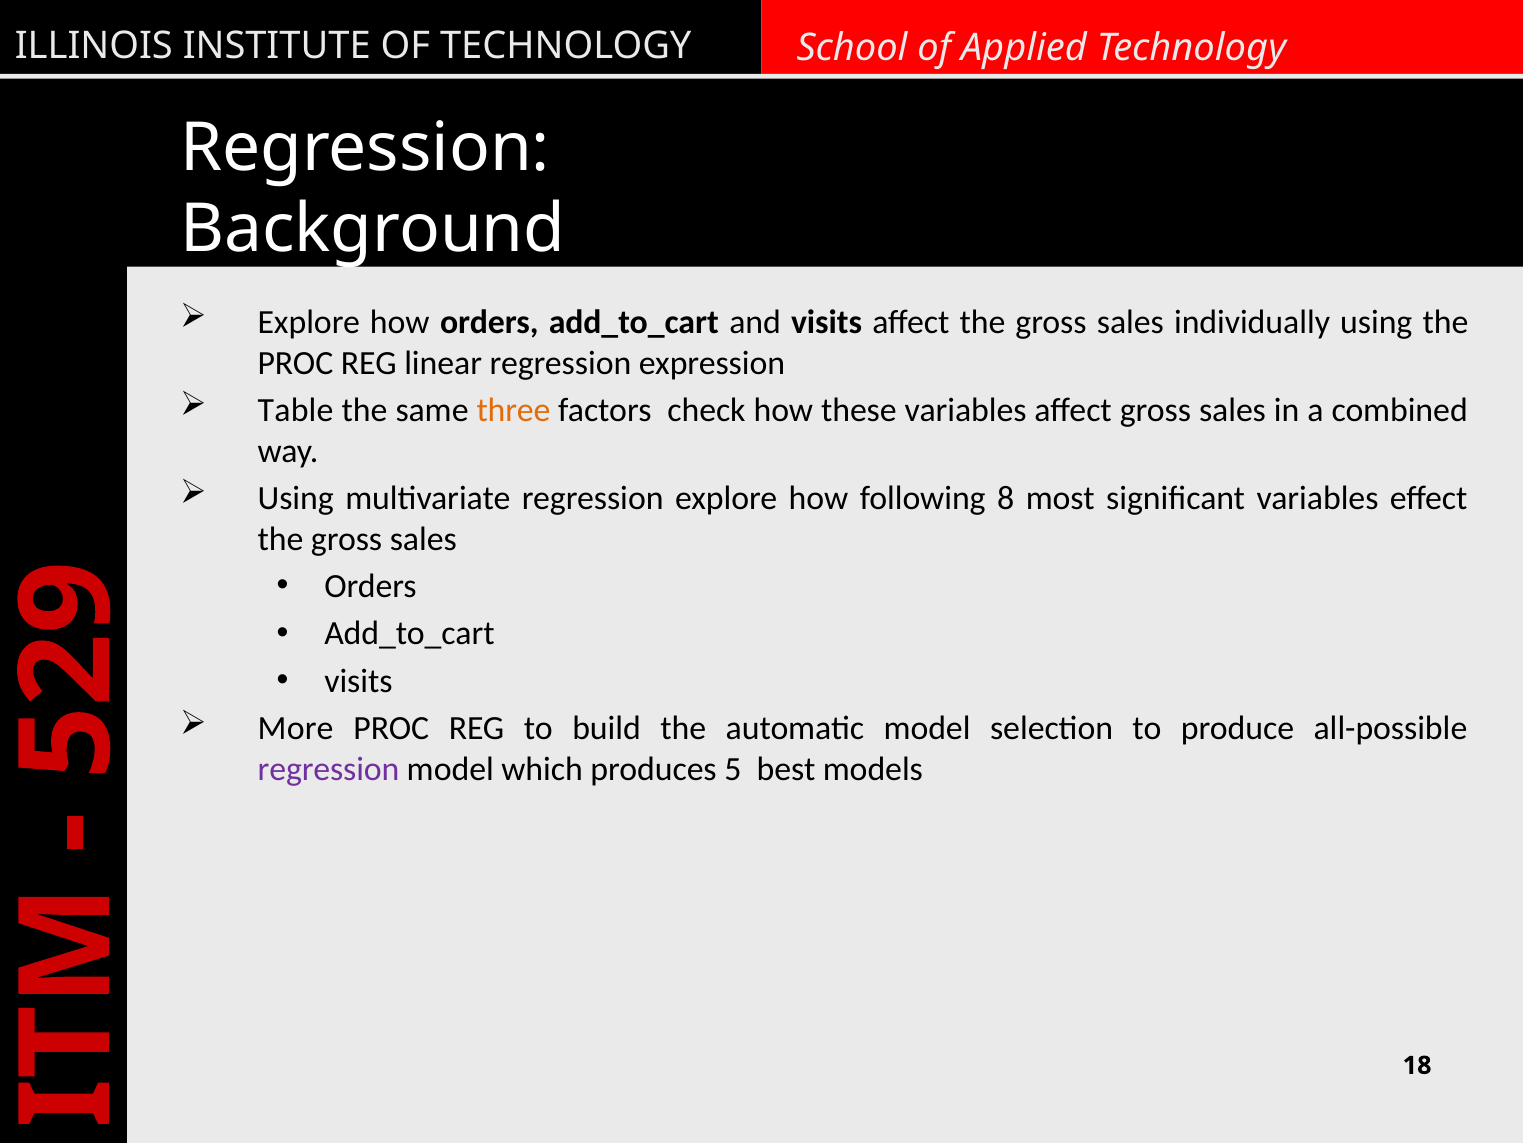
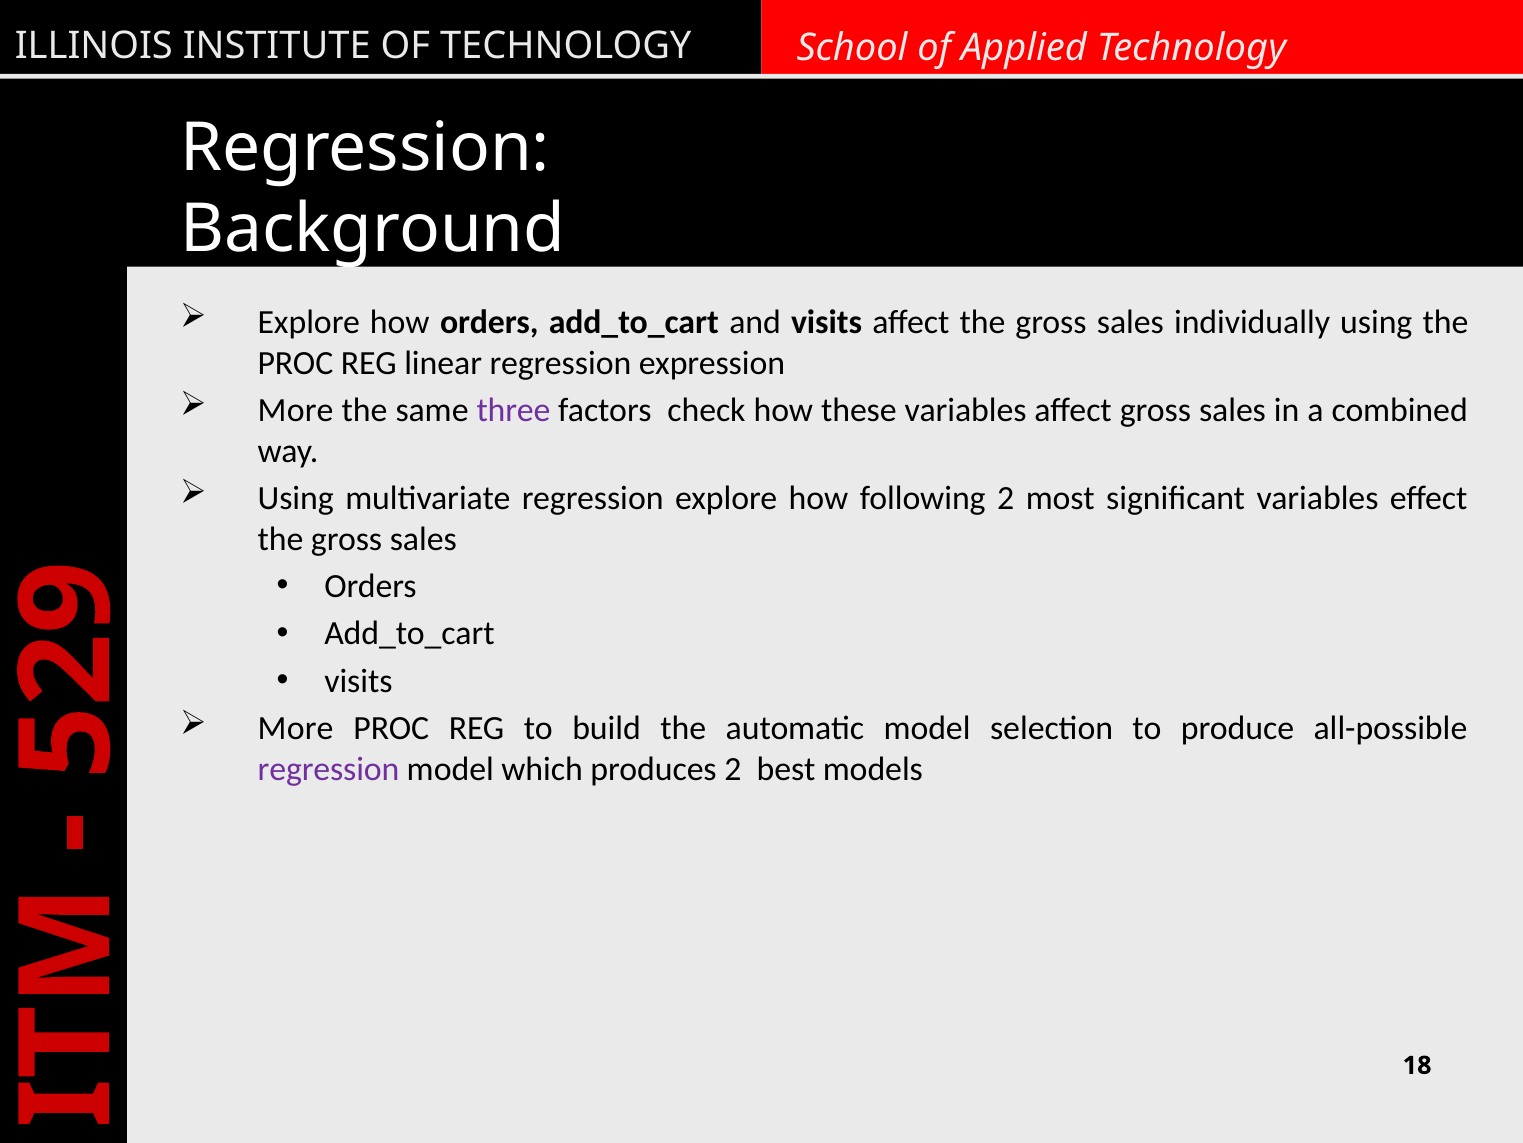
Table: Table -> More (296, 410)
three colour: orange -> purple (513, 410)
following 8: 8 -> 2 (1006, 498)
produces 5: 5 -> 2 (733, 769)
